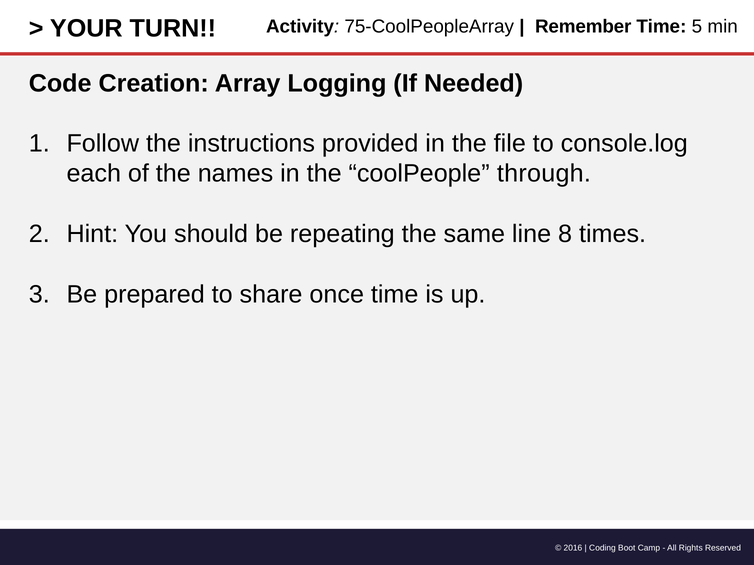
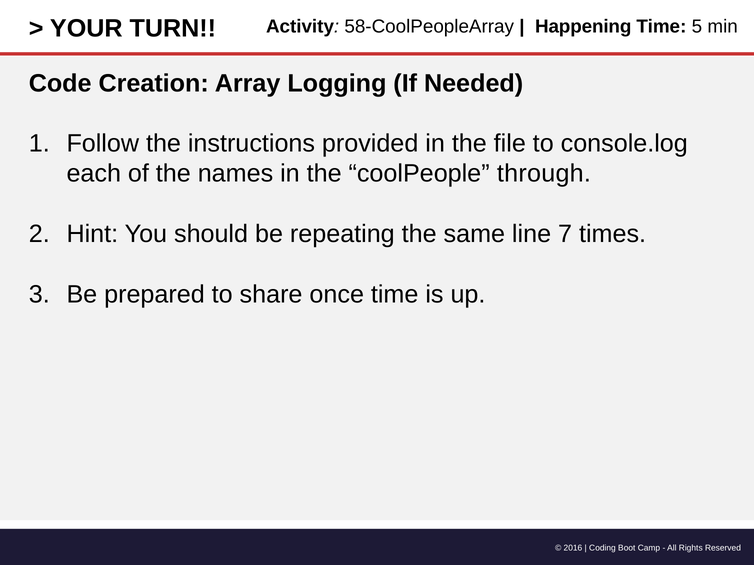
75-CoolPeopleArray: 75-CoolPeopleArray -> 58-CoolPeopleArray (429, 27)
Remember: Remember -> Happening (583, 27)
8: 8 -> 7 (565, 234)
